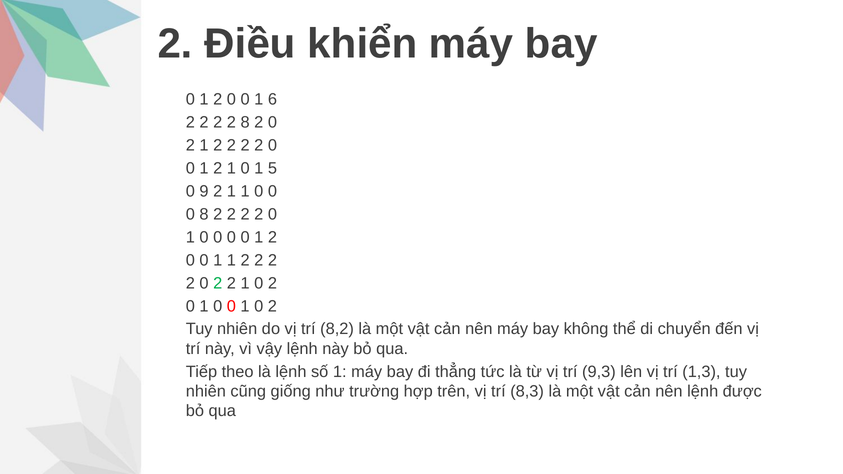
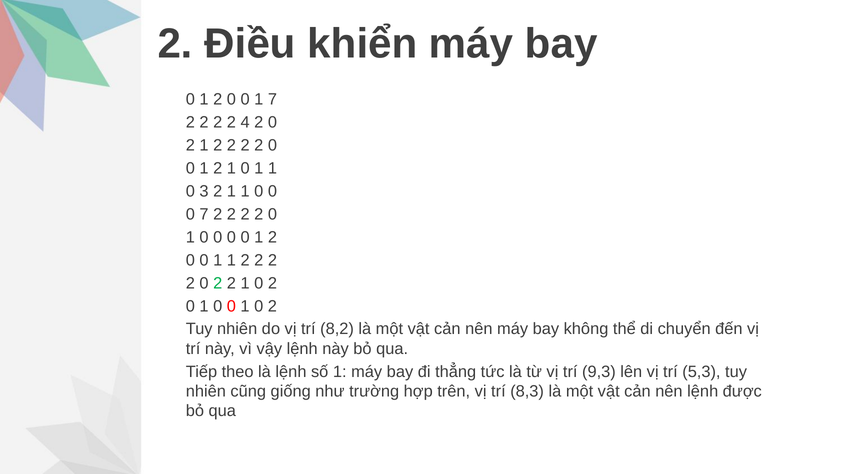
1 6: 6 -> 7 (272, 100)
2 8: 8 -> 4 (245, 122)
1 0 1 5: 5 -> 1 (272, 168)
9: 9 -> 3 (204, 191)
0 8: 8 -> 7 (204, 214)
1,3: 1,3 -> 5,3 (701, 372)
